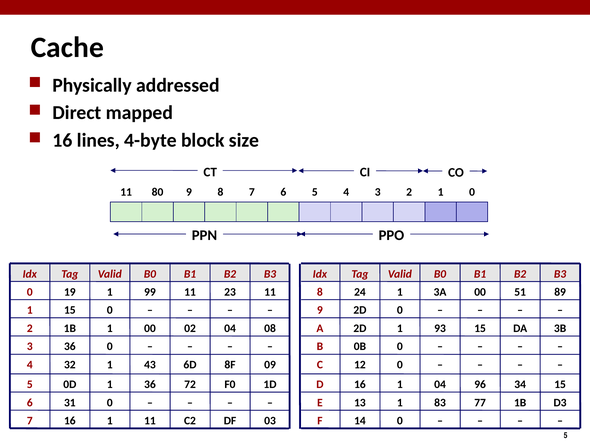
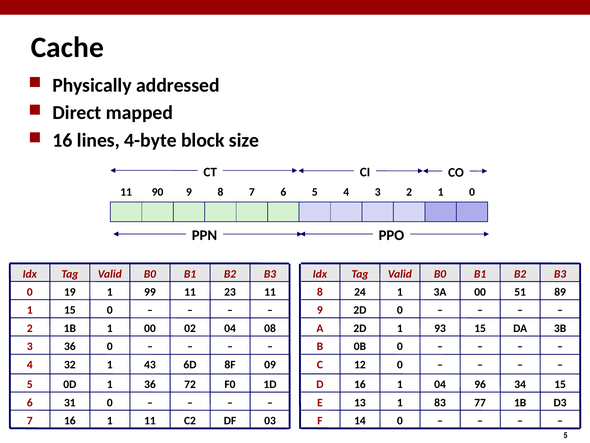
80: 80 -> 90 (158, 192)
